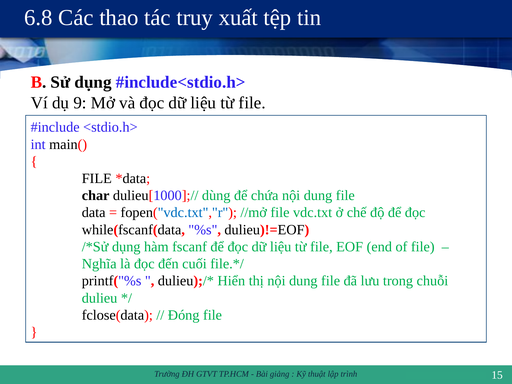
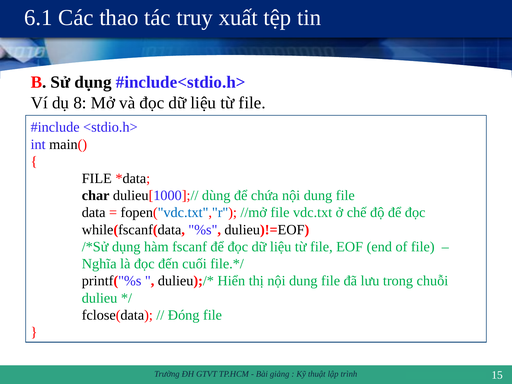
6.8: 6.8 -> 6.1 (38, 18)
9: 9 -> 8 (80, 103)
